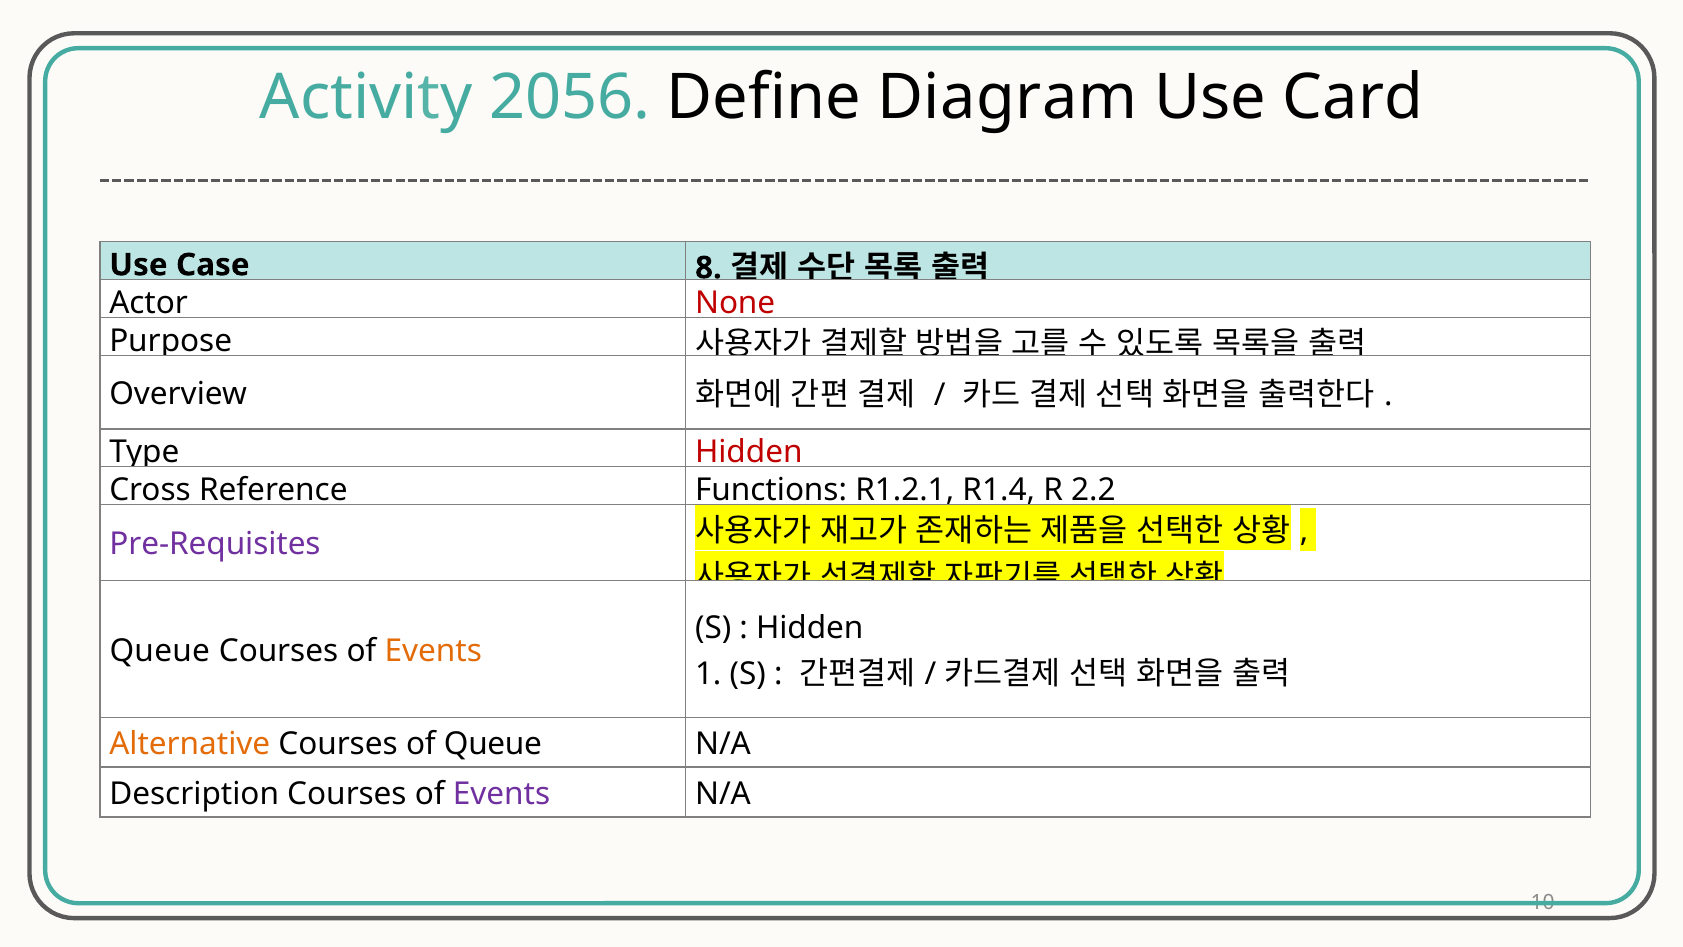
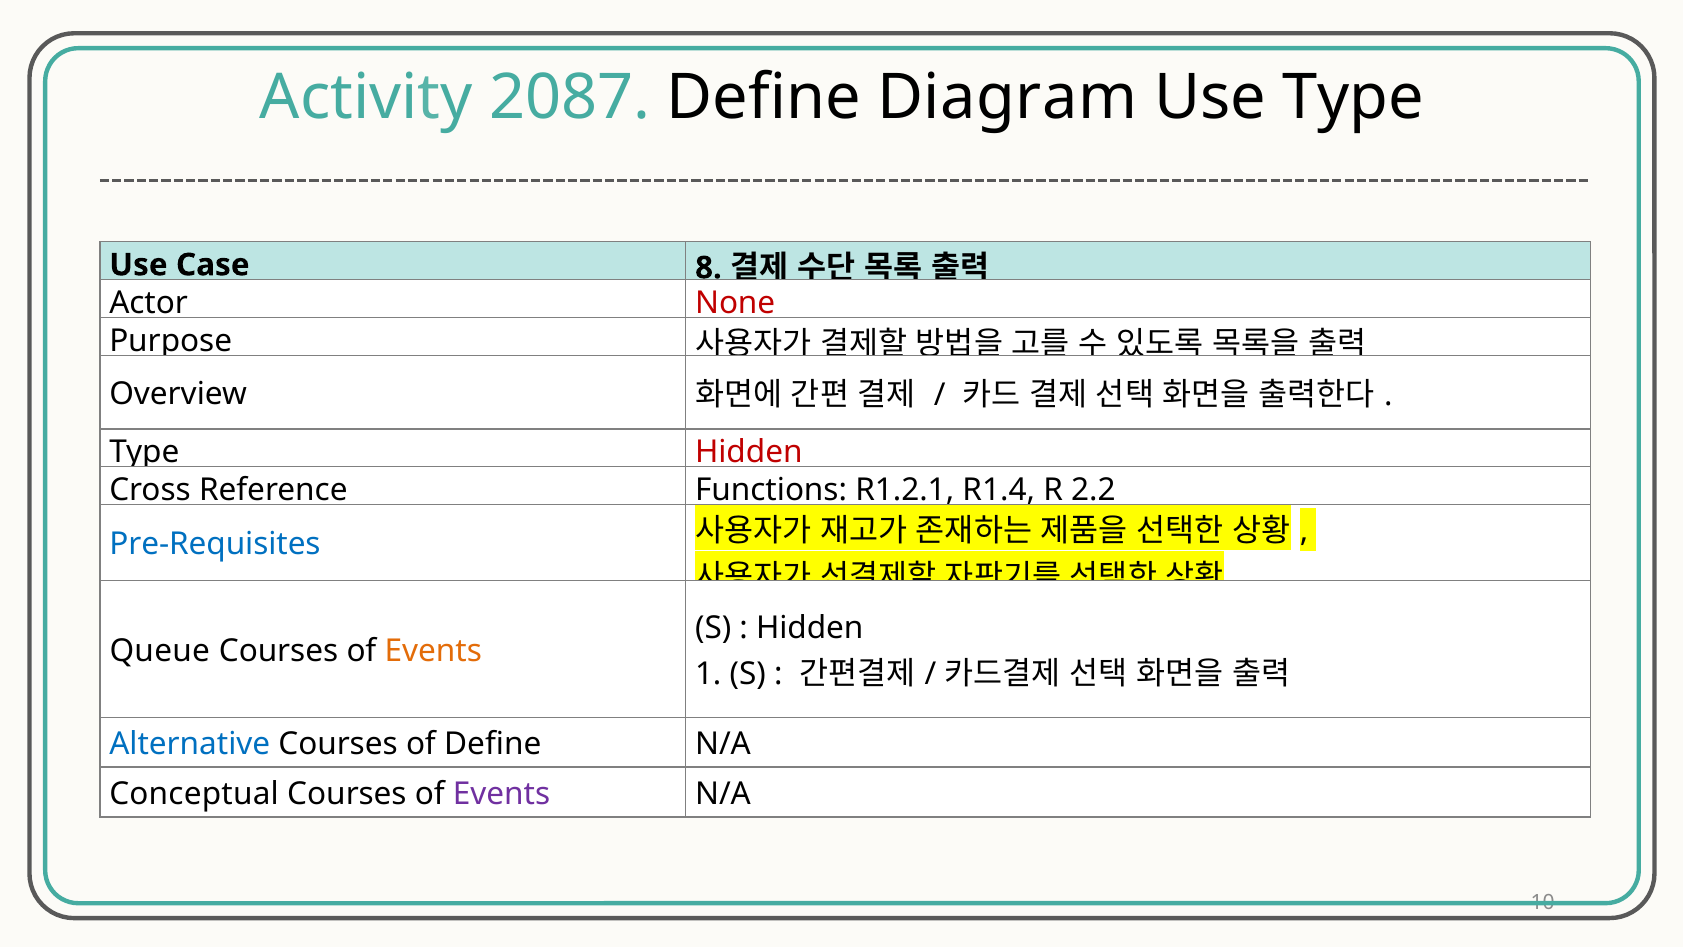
2056: 2056 -> 2087 (570, 98)
Use Card: Card -> Type (1353, 98)
Pre-Requisites colour: purple -> blue (215, 544)
Alternative colour: orange -> blue (190, 744)
of Queue: Queue -> Define (493, 744)
Description: Description -> Conceptual (194, 793)
